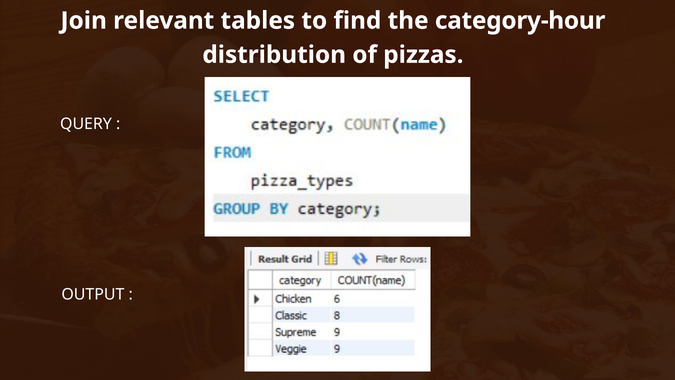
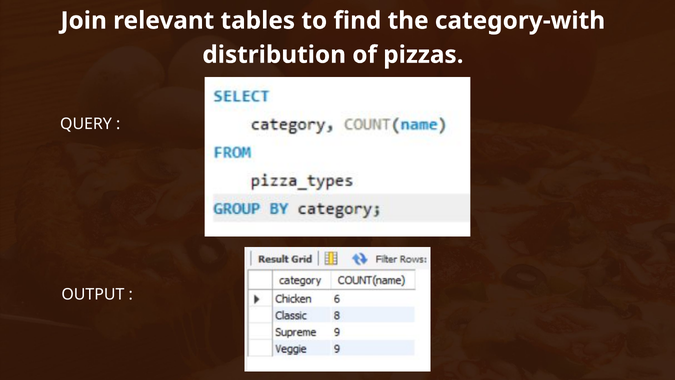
category-hour: category-hour -> category-with (520, 21)
